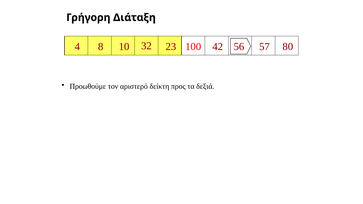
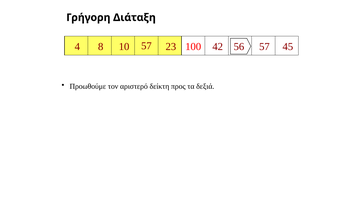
4 32: 32 -> 57 (146, 46)
80: 80 -> 45 (288, 47)
